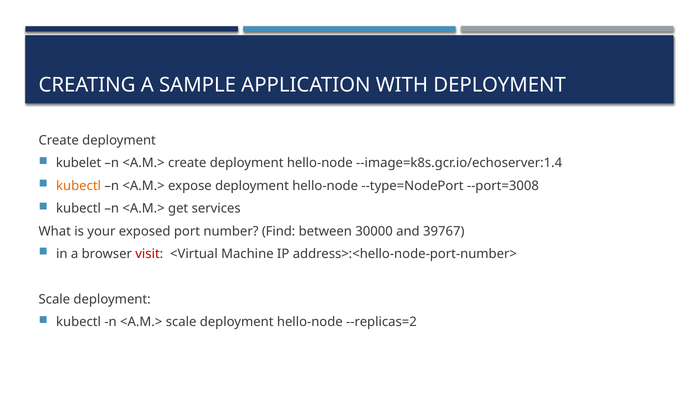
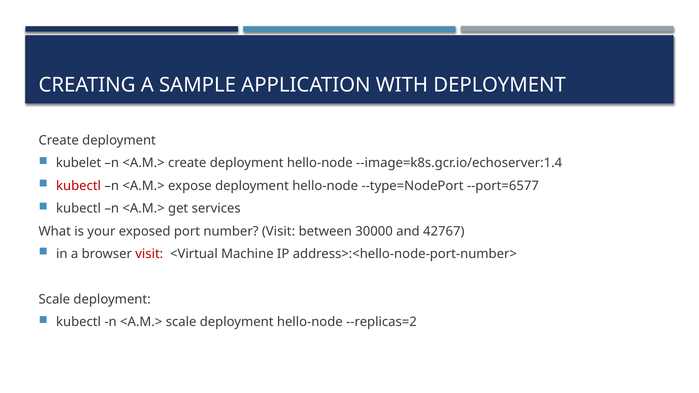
kubectl colour: orange -> red (79, 186)
--port=3008: --port=3008 -> --port=6577 (503, 186)
number Find: Find -> Visit (279, 231)
39767: 39767 -> 42767 (444, 231)
